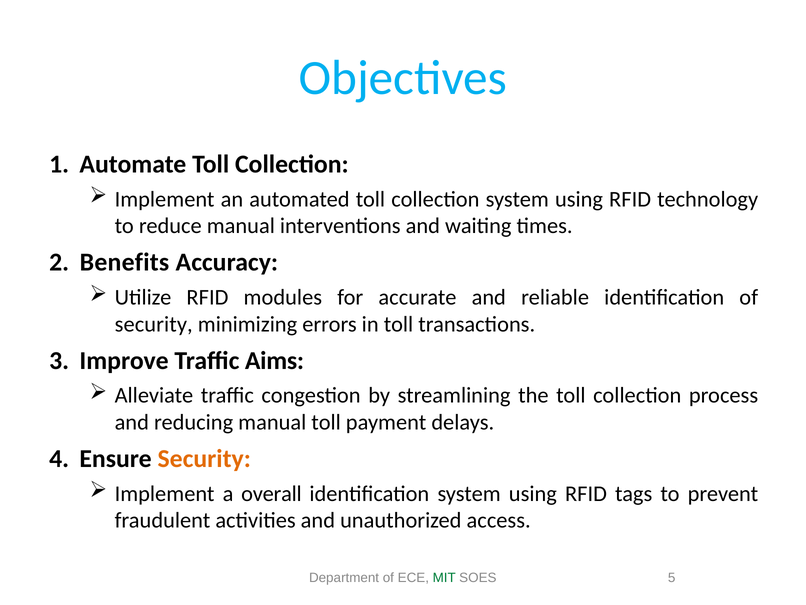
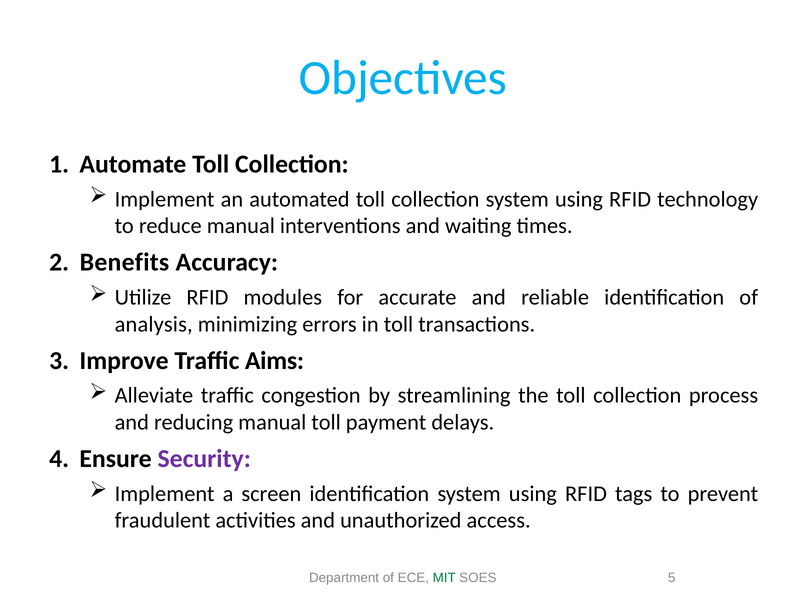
security: security -> analysis (154, 324)
Security colour: orange -> purple (204, 458)
overall: overall -> screen (271, 493)
